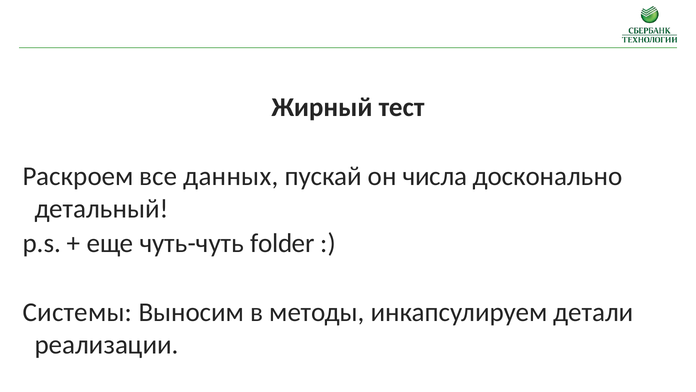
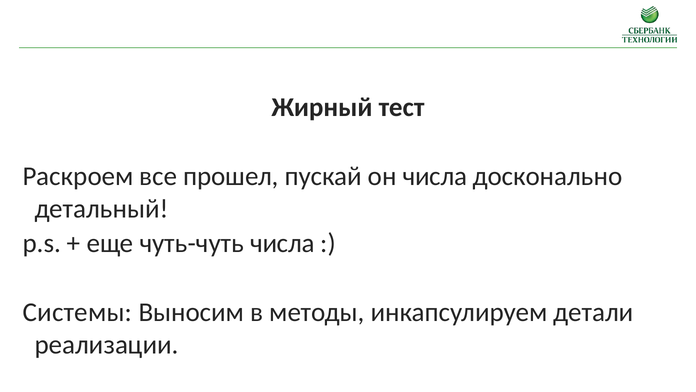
данных: данных -> прошел (231, 176)
чуть-чуть folder: folder -> числа (282, 243)
